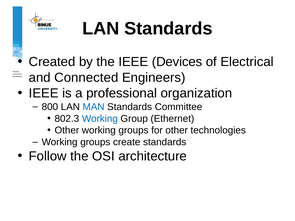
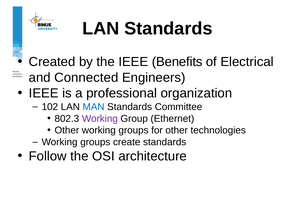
Devices: Devices -> Benefits (177, 62)
800: 800 -> 102 (50, 107)
Working colour: blue -> purple (100, 119)
